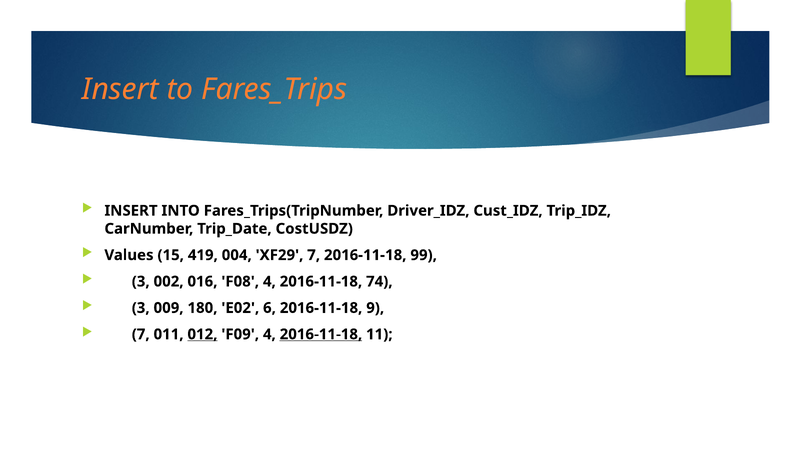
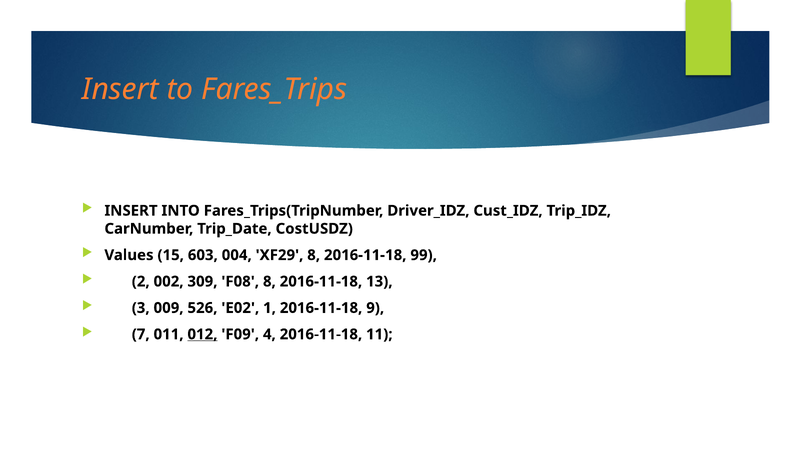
419: 419 -> 603 (203, 255)
XF29 7: 7 -> 8 (314, 255)
3: 3 -> 2 (141, 281)
016: 016 -> 309 (202, 281)
F08 4: 4 -> 8 (269, 281)
74: 74 -> 13 (379, 281)
180: 180 -> 526 (202, 308)
6: 6 -> 1 (269, 308)
2016-11-18 underline: present -> none (321, 334)
